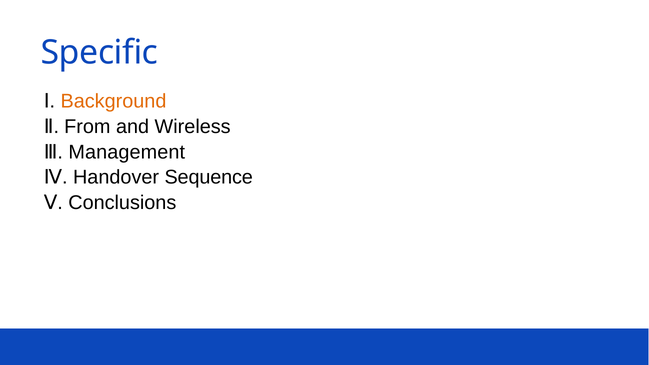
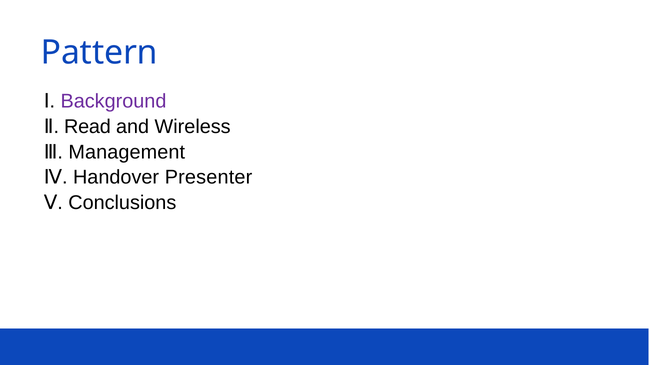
Specific: Specific -> Pattern (99, 53)
Background colour: orange -> purple (113, 101)
From: From -> Read (87, 127)
Sequence: Sequence -> Presenter (209, 177)
